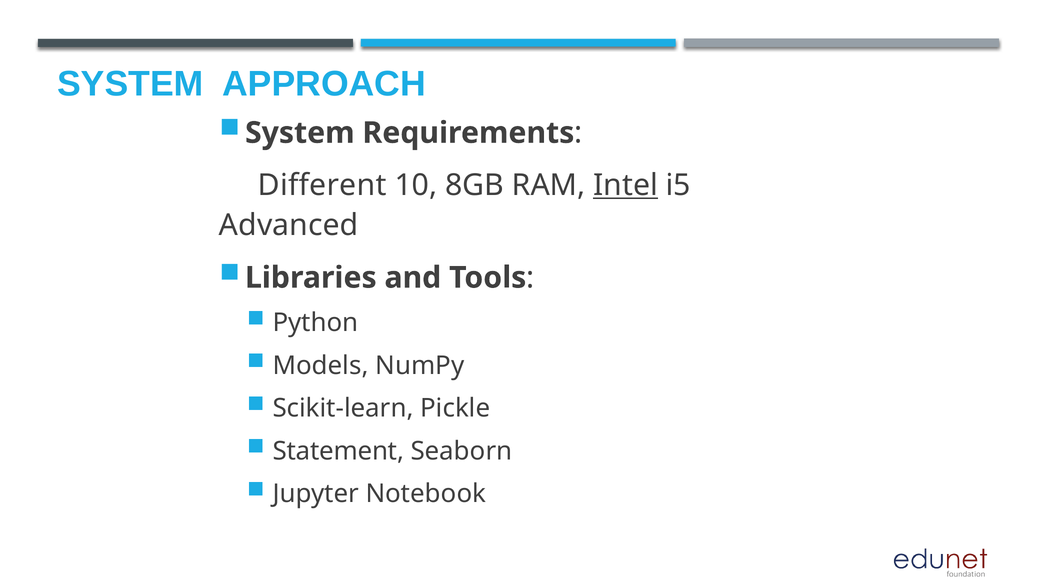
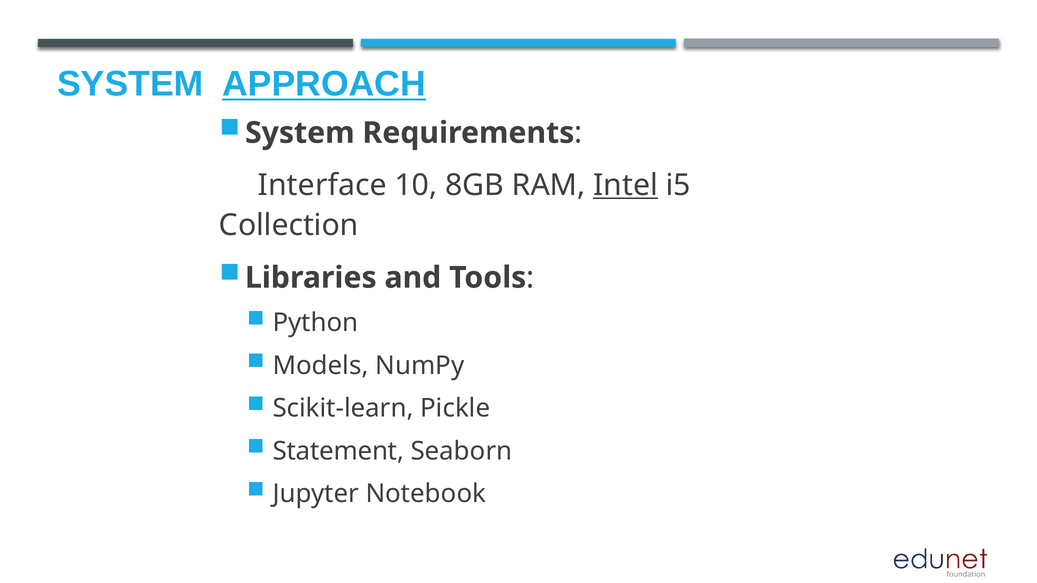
APPROACH underline: none -> present (324, 84)
Different: Different -> Interface (322, 185)
Advanced: Advanced -> Collection (289, 225)
